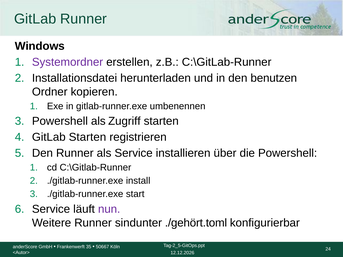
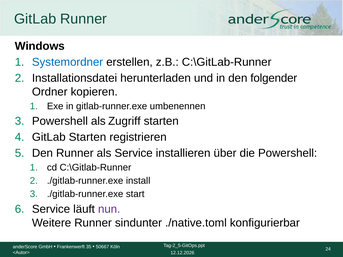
Systemordner colour: purple -> blue (68, 62)
benutzen: benutzen -> folgender (274, 78)
./gehört.toml: ./gehört.toml -> ./native.toml (196, 223)
